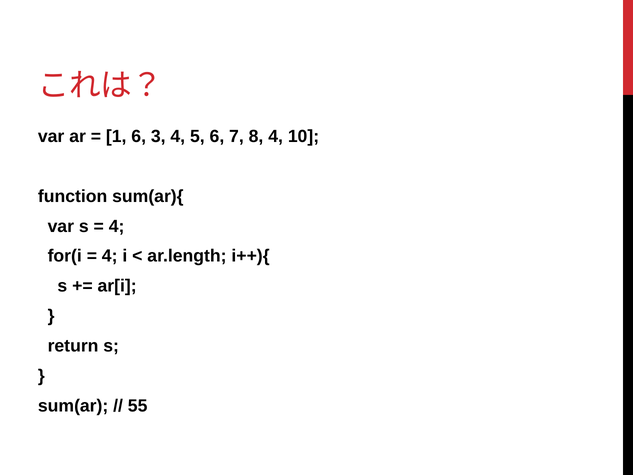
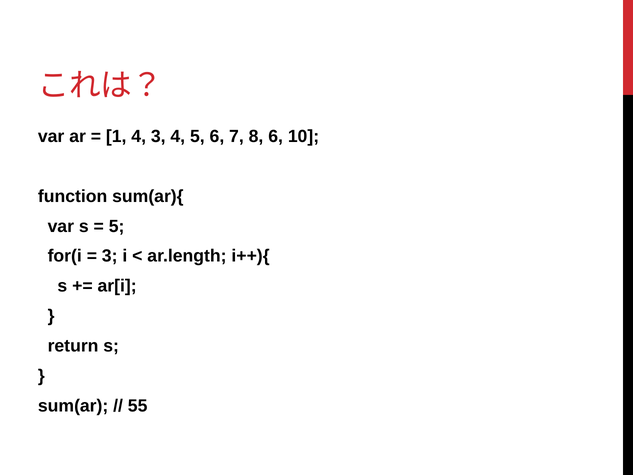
1 6: 6 -> 4 (139, 136)
8 4: 4 -> 6 (276, 136)
4: 4 -> 5 (117, 226)
4: 4 -> 3 (110, 256)
